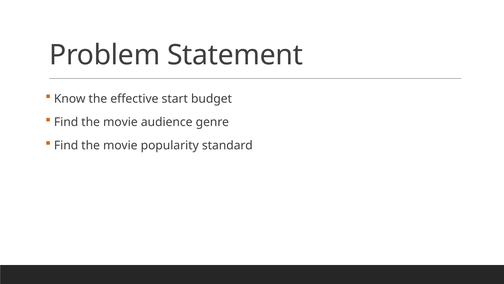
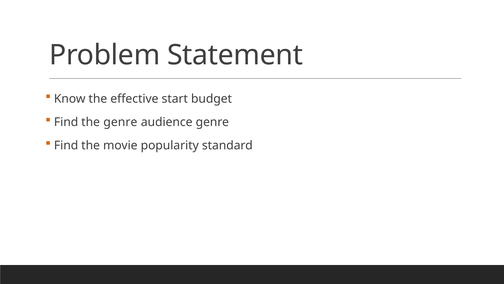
movie: movie -> genre (120, 122)
